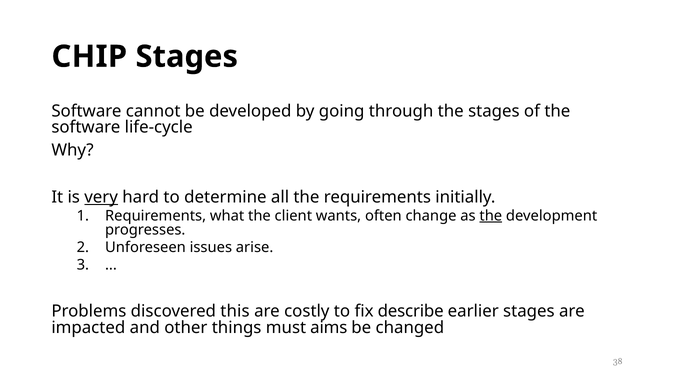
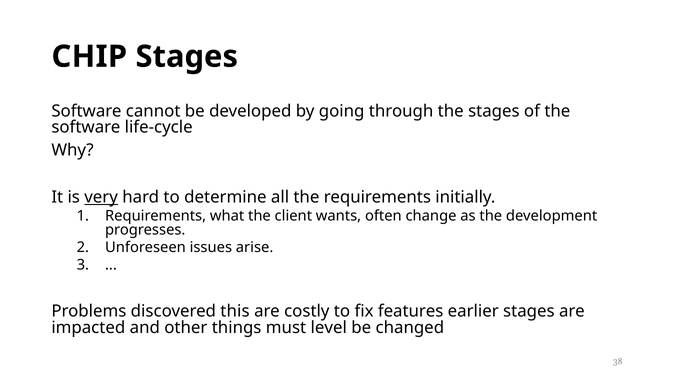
the underline: present -> none (491, 216)
describe: describe -> features (411, 311)
aims: aims -> level (329, 328)
